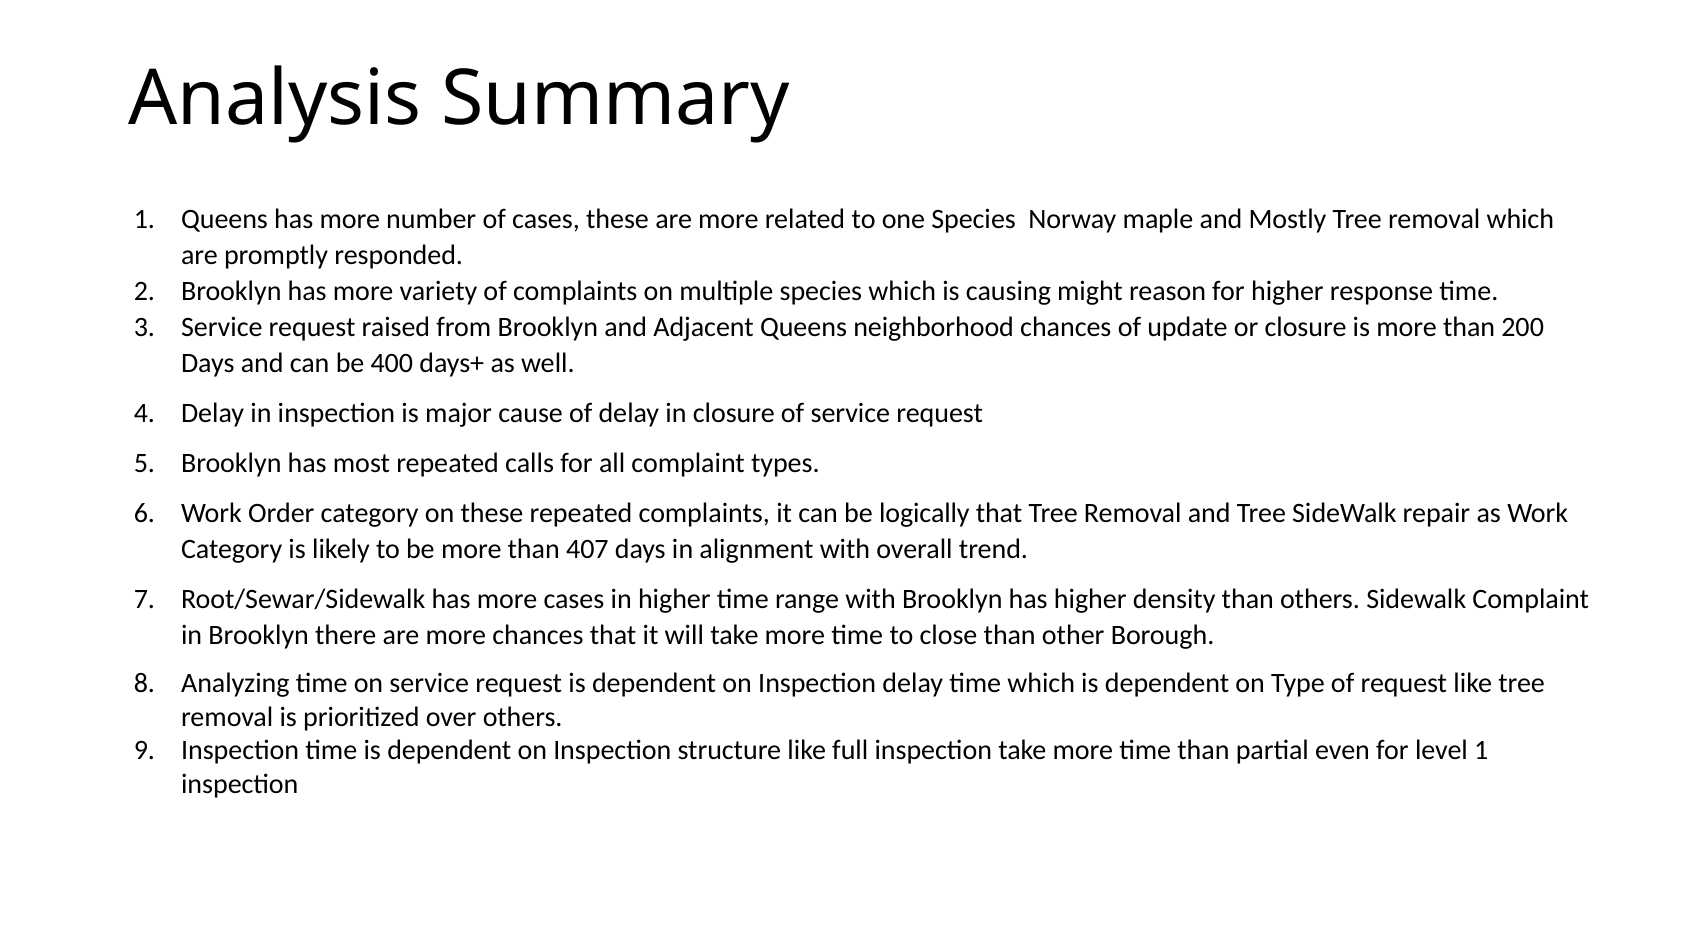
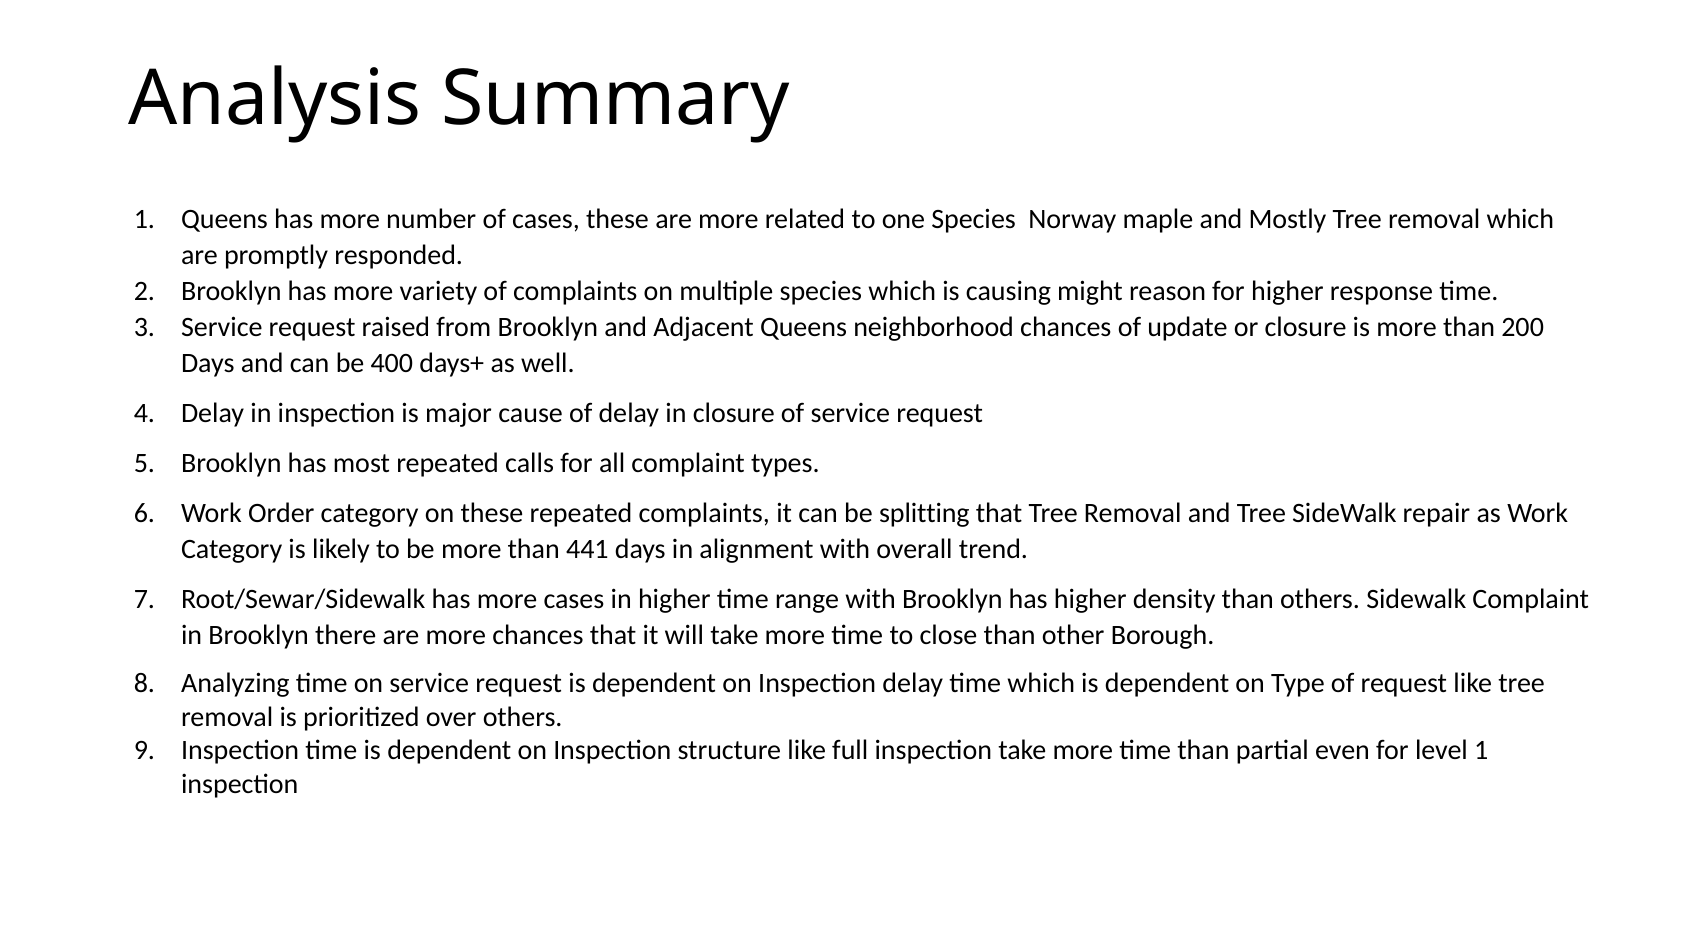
logically: logically -> splitting (924, 513)
407: 407 -> 441 (587, 549)
